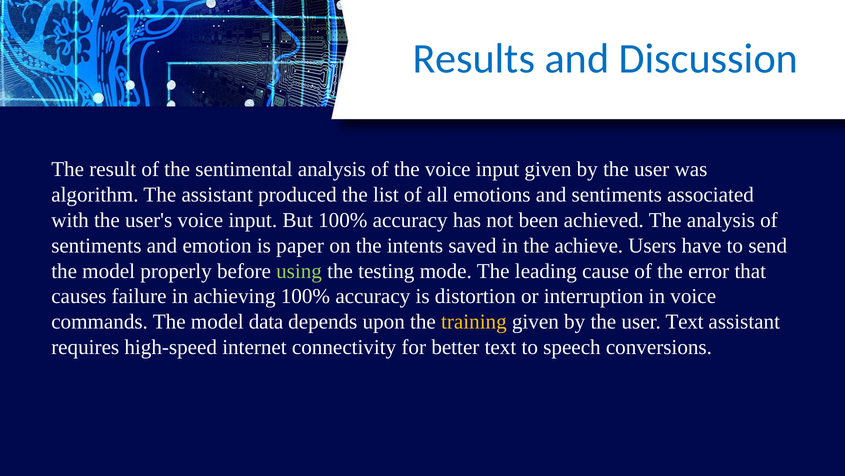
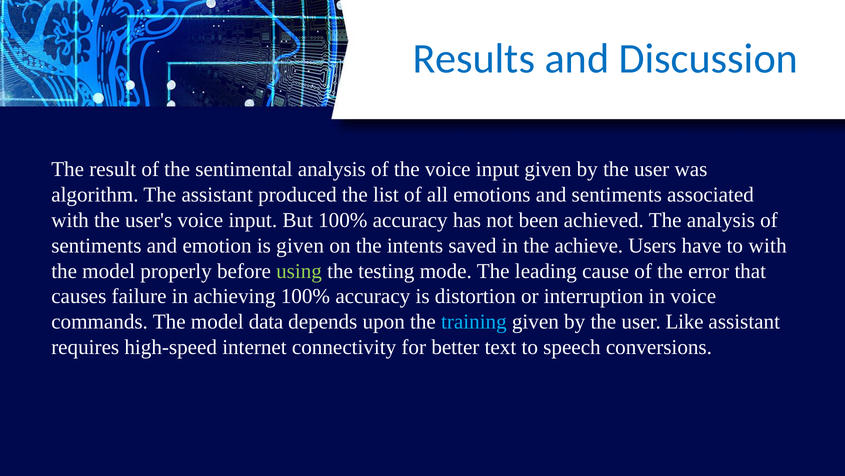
is paper: paper -> given (300, 245)
to send: send -> with (768, 245)
training colour: yellow -> light blue (474, 321)
user Text: Text -> Like (685, 321)
